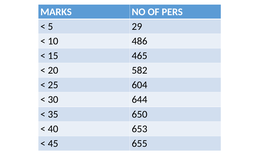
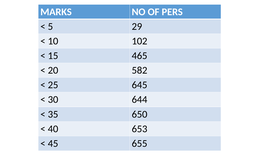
486: 486 -> 102 (140, 41)
604: 604 -> 645 (140, 85)
